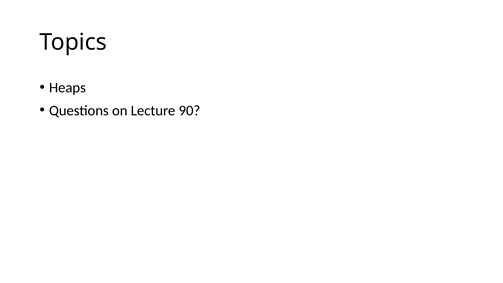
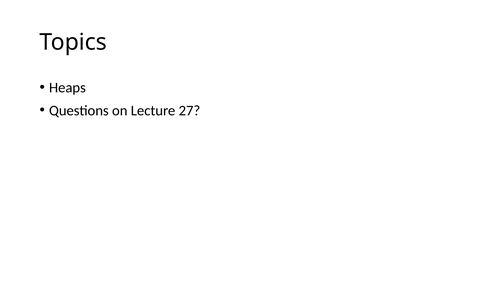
90: 90 -> 27 (189, 111)
